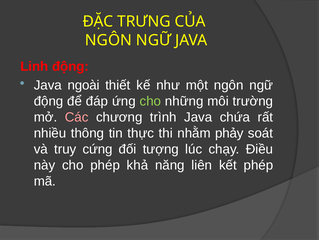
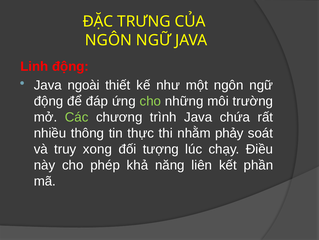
Các colour: pink -> light green (77, 117)
cứng: cứng -> xong (97, 149)
kết phép: phép -> phần (258, 165)
